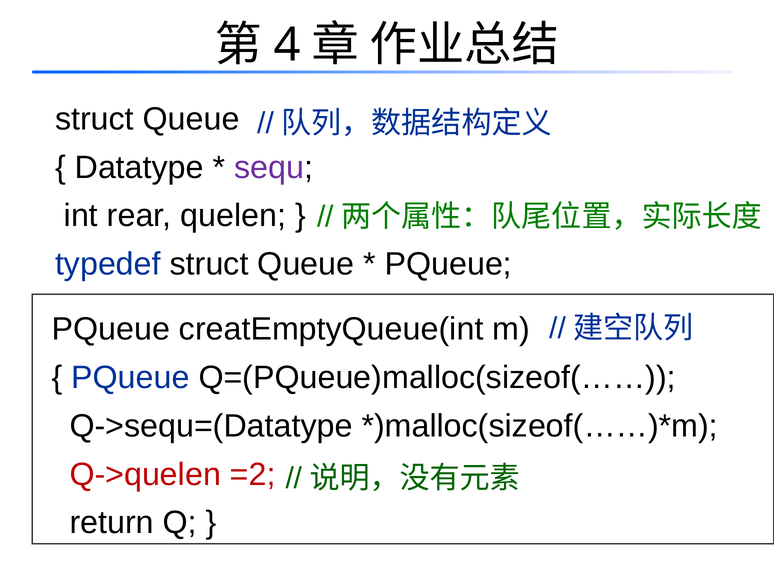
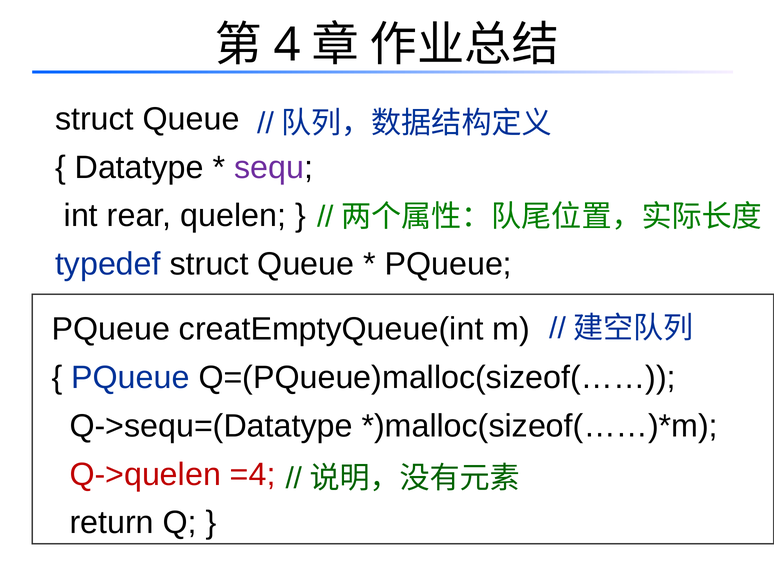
=2: =2 -> =4 (253, 474)
